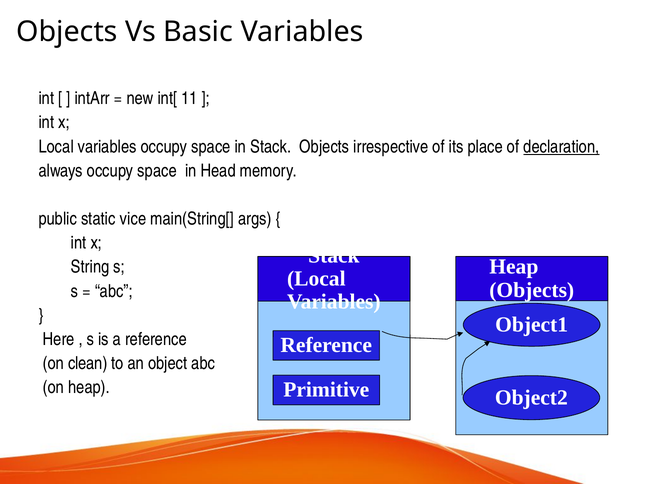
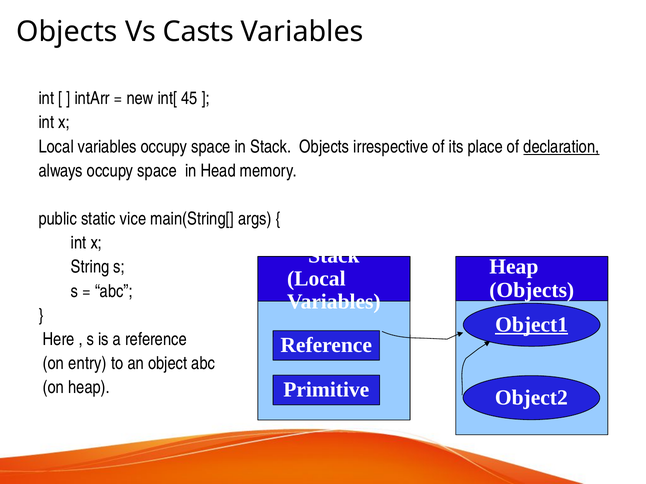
Basic: Basic -> Casts (198, 32)
11: 11 -> 45 (189, 99)
Object1 underline: none -> present (532, 325)
clean: clean -> entry (88, 364)
